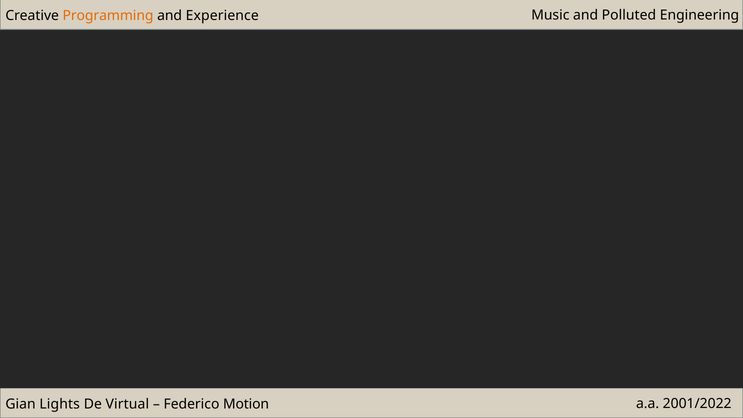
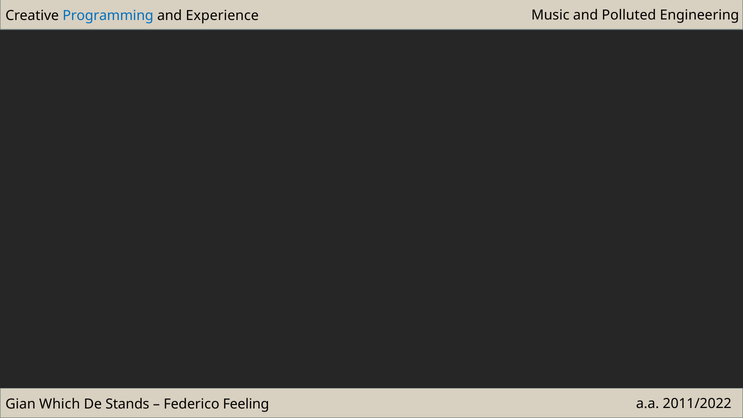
Programming colour: orange -> blue (108, 16)
2001/2022: 2001/2022 -> 2011/2022 (697, 404)
Lights: Lights -> Which (60, 404)
Virtual: Virtual -> Stands (127, 404)
Motion: Motion -> Feeling (246, 404)
